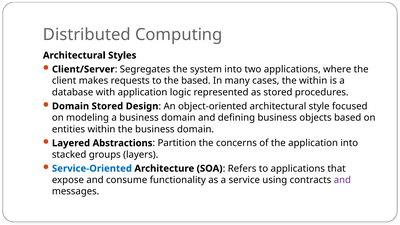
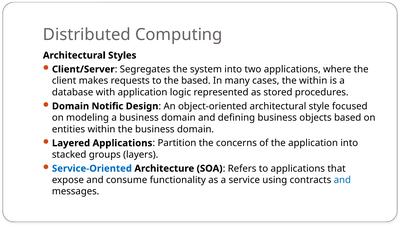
Domain Stored: Stored -> Notific (107, 106)
Layered Abstractions: Abstractions -> Applications (122, 143)
and colour: purple -> blue (342, 180)
